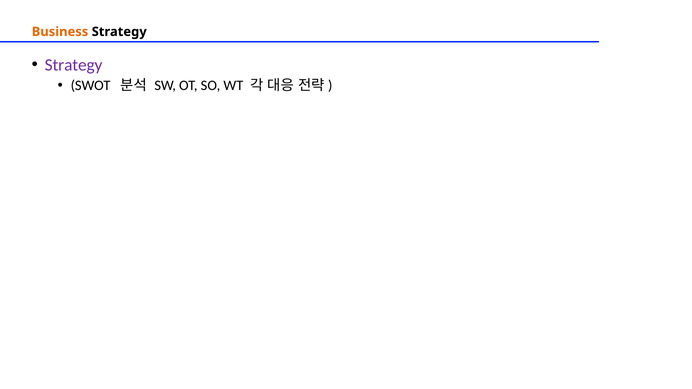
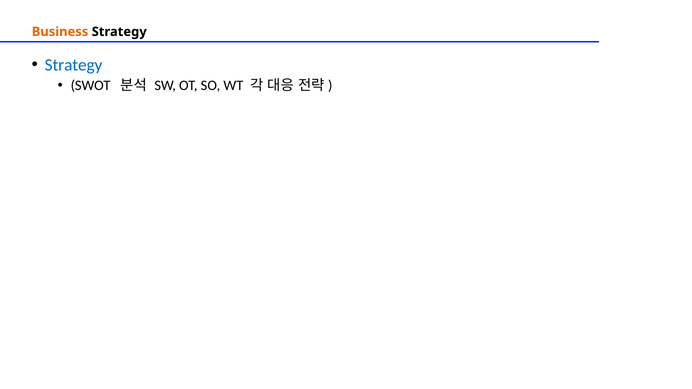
Strategy colour: purple -> blue (74, 65)
